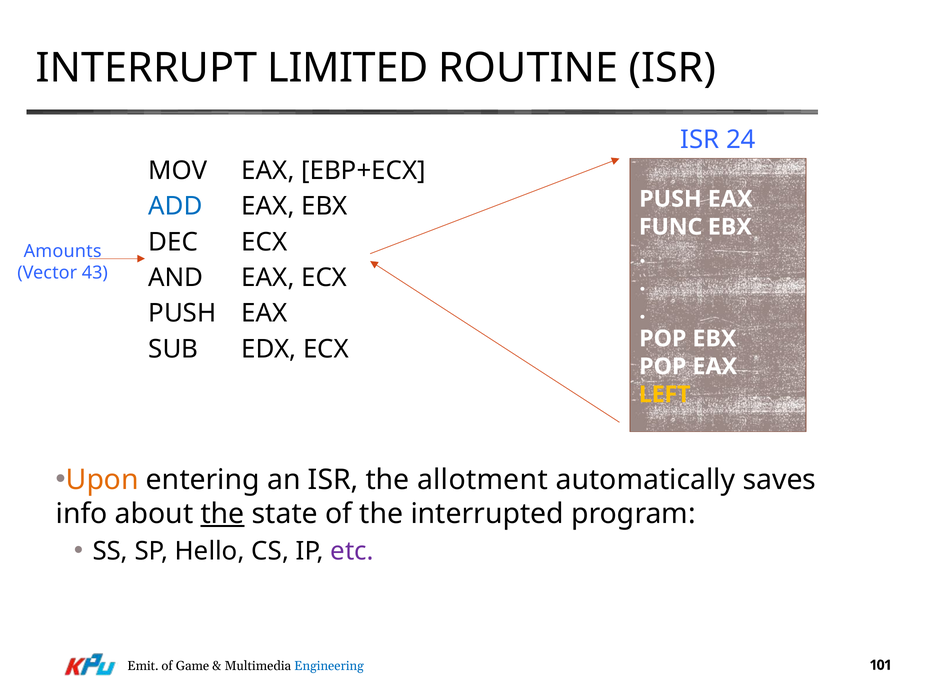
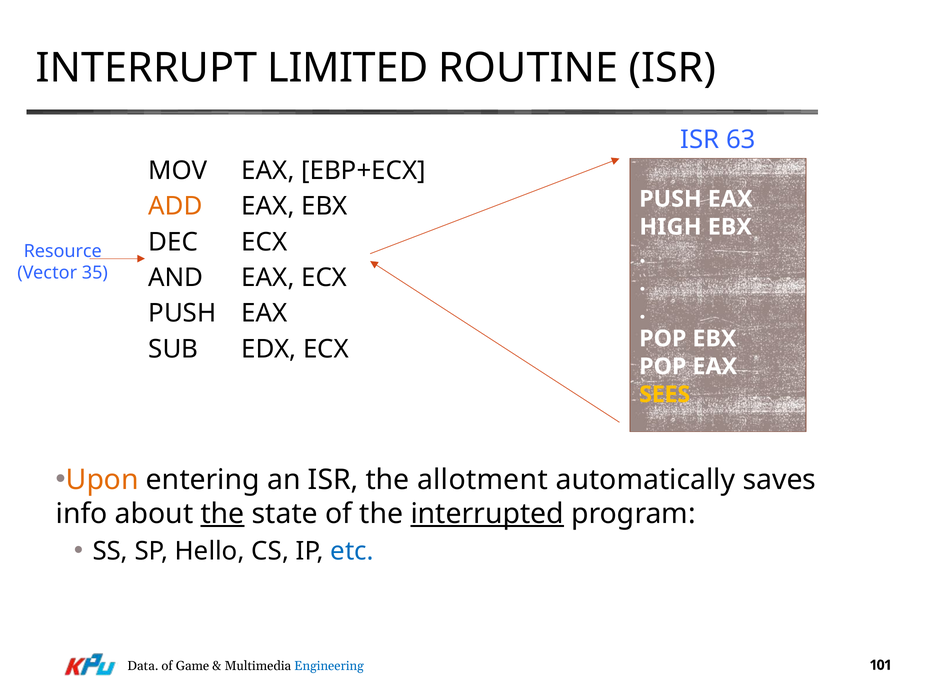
24: 24 -> 63 (741, 140)
ADD colour: blue -> orange (176, 206)
FUNC: FUNC -> HIGH (670, 227)
Amounts: Amounts -> Resource (63, 251)
43: 43 -> 35 (95, 273)
LEFT: LEFT -> SEES (665, 395)
interrupted underline: none -> present (487, 514)
etc colour: purple -> blue (352, 552)
Emit: Emit -> Data (143, 666)
